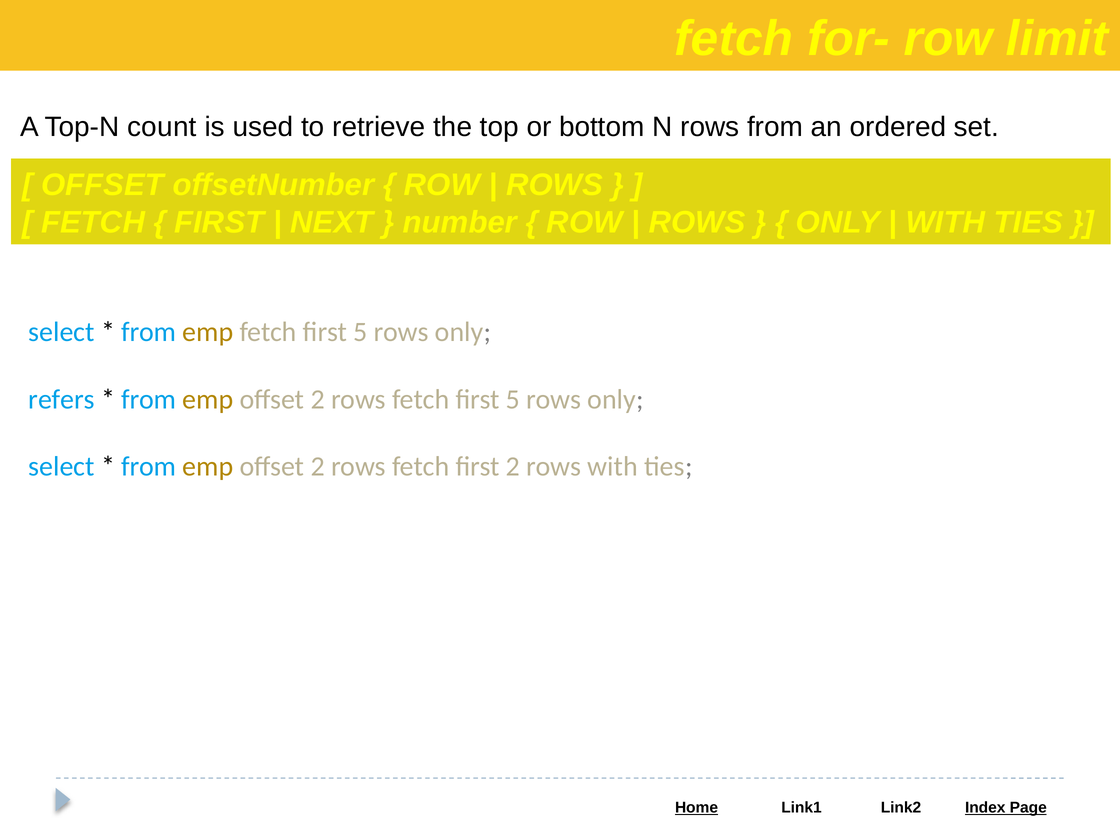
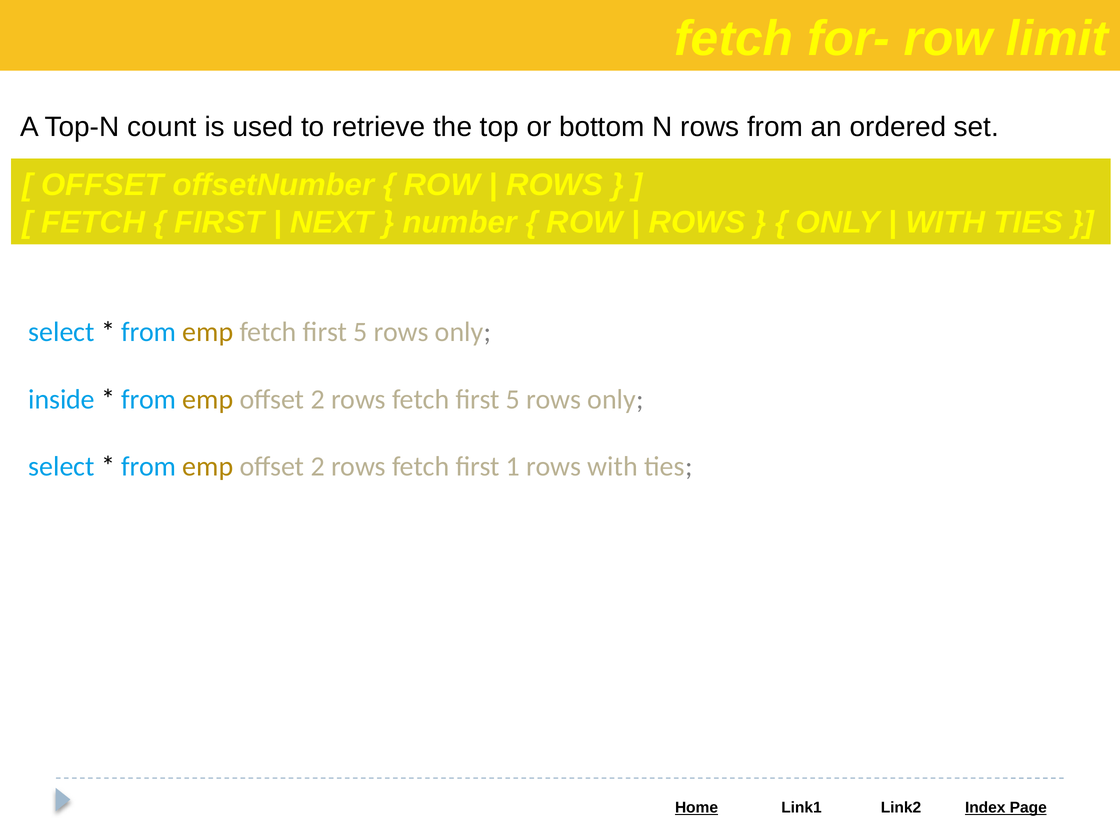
refers: refers -> inside (62, 399)
first 2: 2 -> 1 (513, 467)
